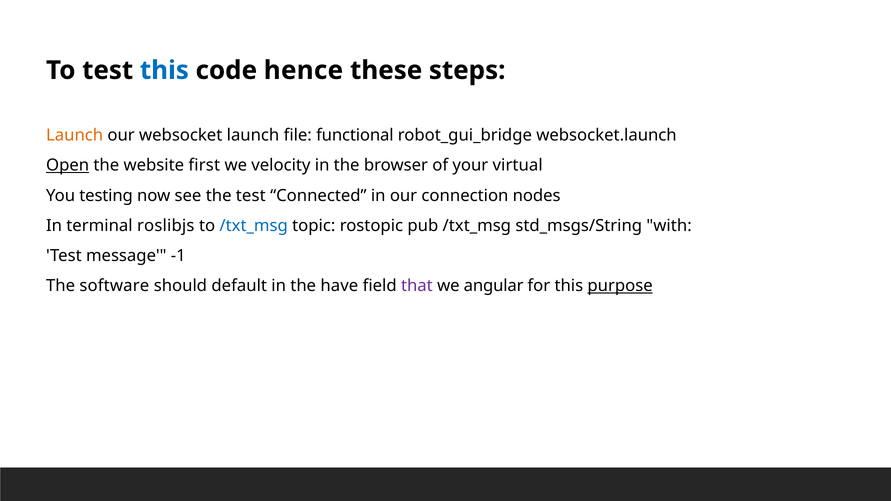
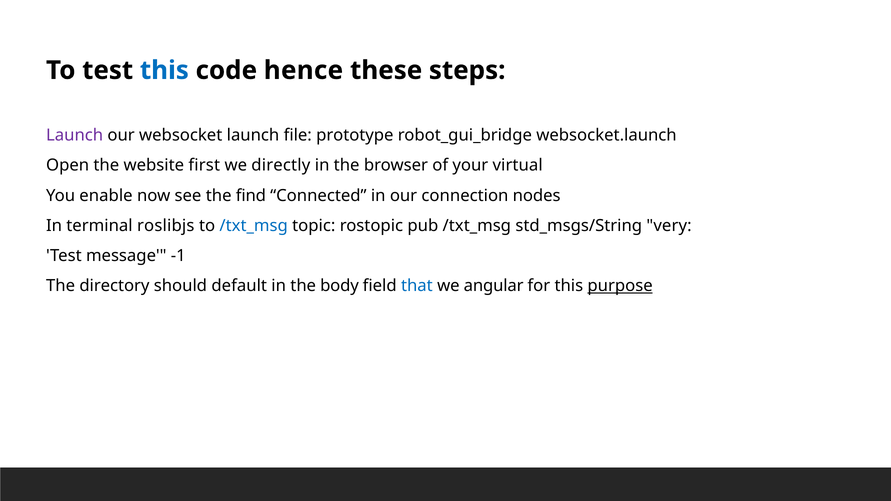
Launch colour: orange -> purple (75, 135)
functional: functional -> prototype (355, 135)
Open underline: present -> none (68, 166)
velocity: velocity -> directly (281, 166)
testing: testing -> enable (106, 196)
the test: test -> find (251, 196)
with: with -> very (669, 226)
software: software -> directory (114, 286)
have: have -> body (339, 286)
that colour: purple -> blue (417, 286)
